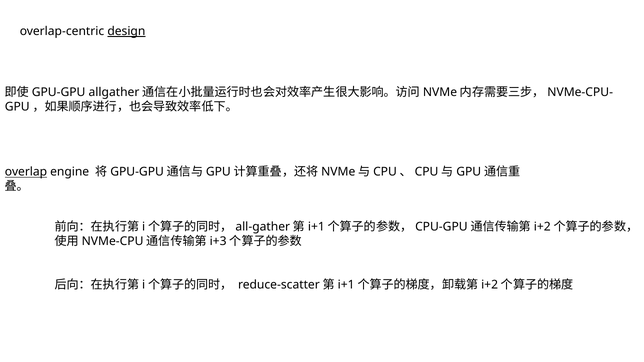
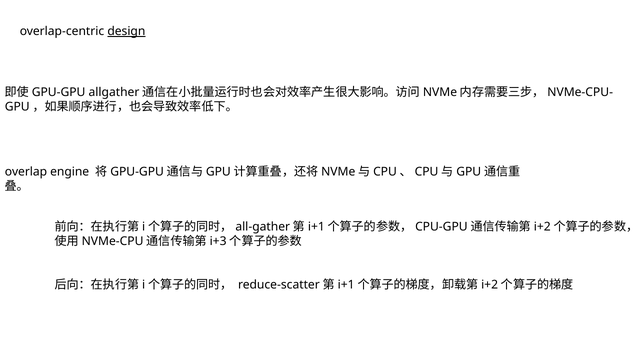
overlap underline: present -> none (26, 172)
